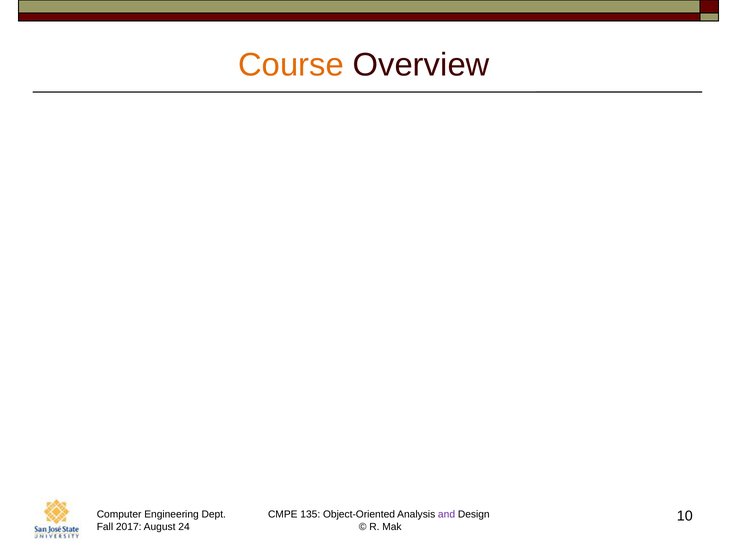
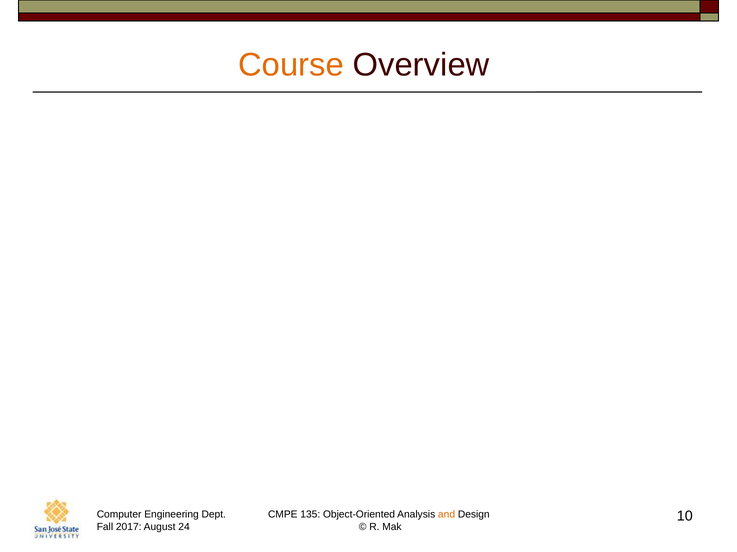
and colour: purple -> orange (447, 515)
